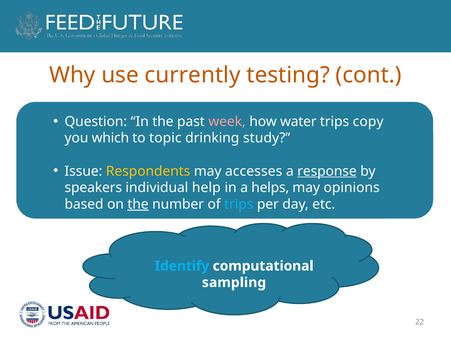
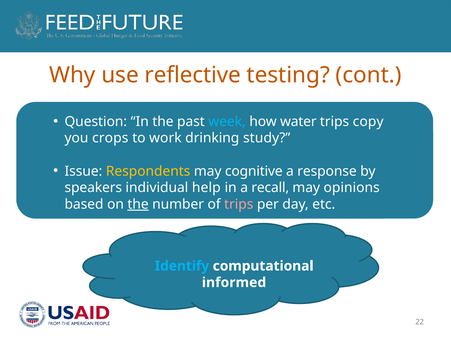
currently: currently -> reflective (193, 75)
week colour: pink -> light blue (227, 122)
which: which -> crops (110, 138)
topic: topic -> work (165, 138)
accesses: accesses -> cognitive (254, 171)
response underline: present -> none (327, 171)
helps: helps -> recall (270, 188)
trips colour: light blue -> pink (239, 204)
sampling: sampling -> informed (234, 283)
